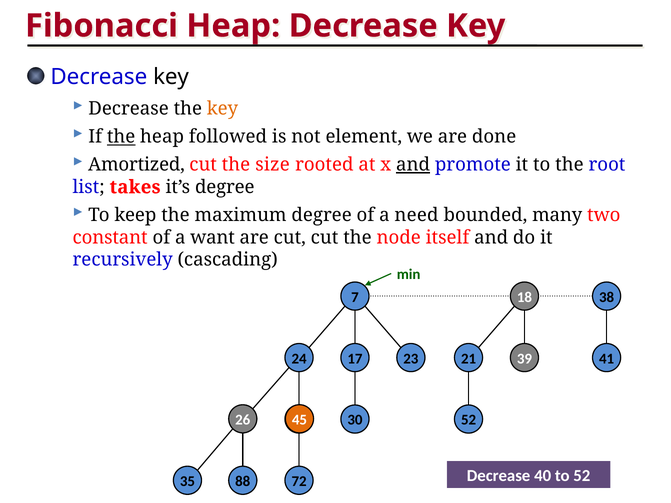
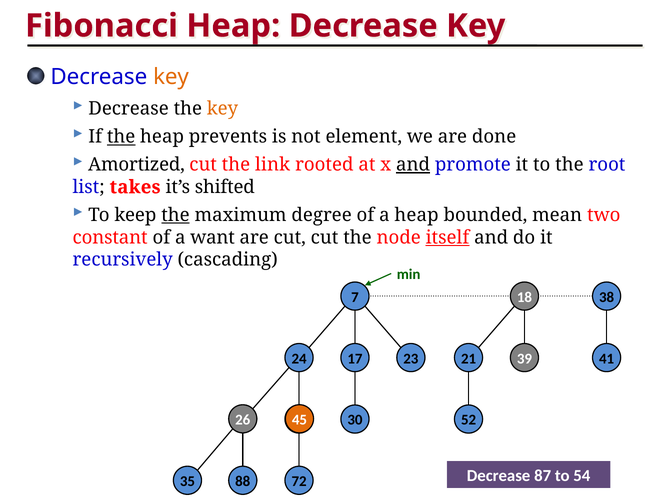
key colour: black -> orange (171, 77)
followed: followed -> prevents (228, 137)
size: size -> link (273, 165)
it’s degree: degree -> shifted (225, 187)
the underline: none -> present (175, 215)
a need: need -> heap (417, 215)
many: many -> mean (557, 215)
itself underline: none -> present (447, 238)
40: 40 -> 87 (543, 476)
to 52: 52 -> 54 (582, 476)
